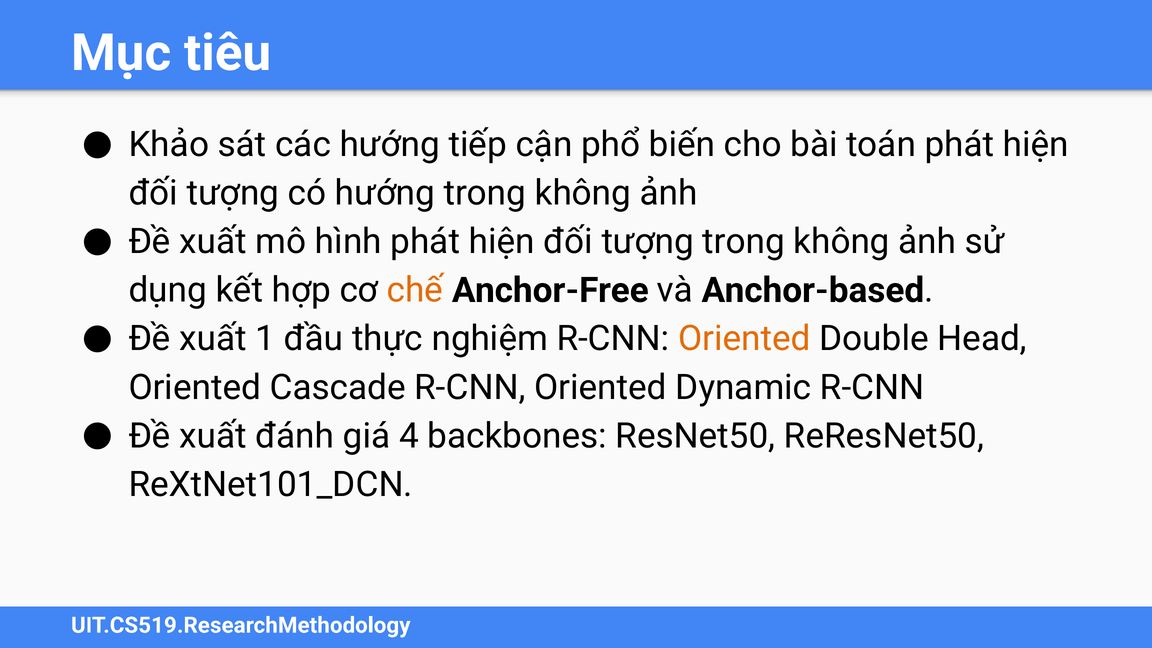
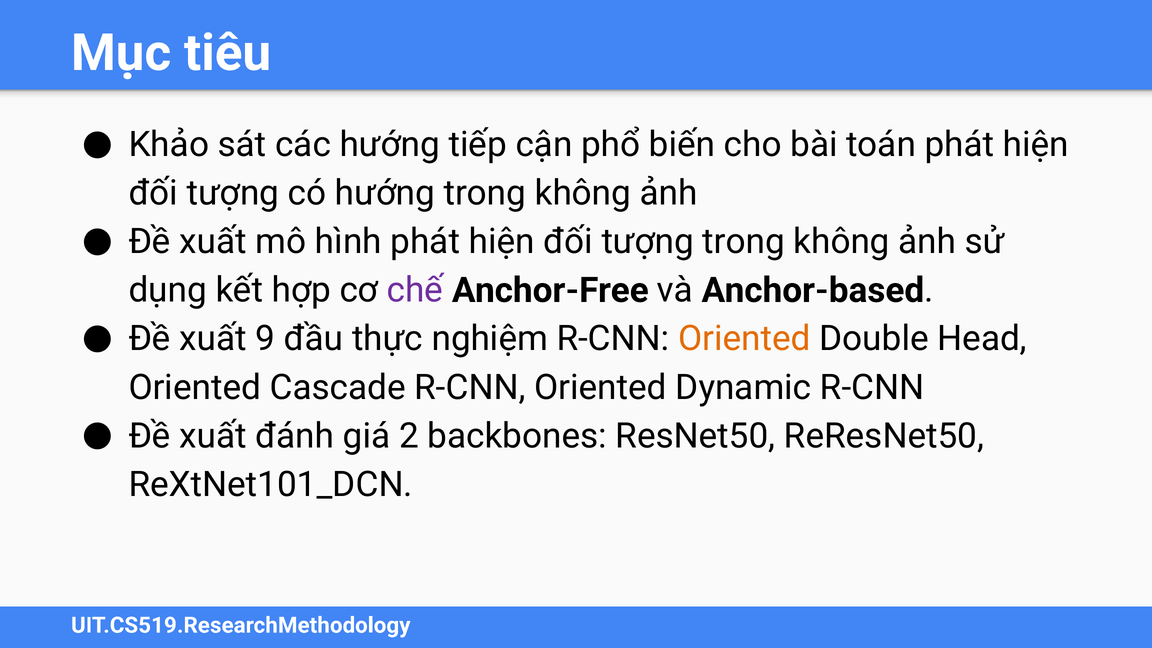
chế colour: orange -> purple (415, 290)
1: 1 -> 9 (265, 339)
4: 4 -> 2 (409, 436)
